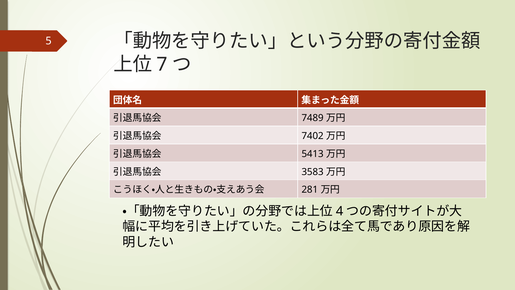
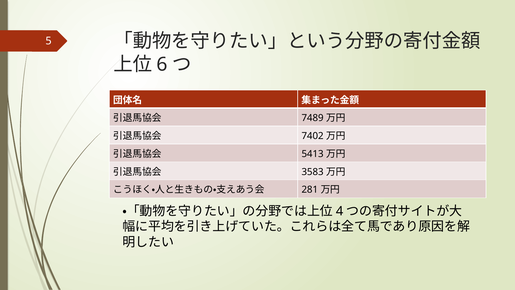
7: 7 -> 6 (162, 64)
